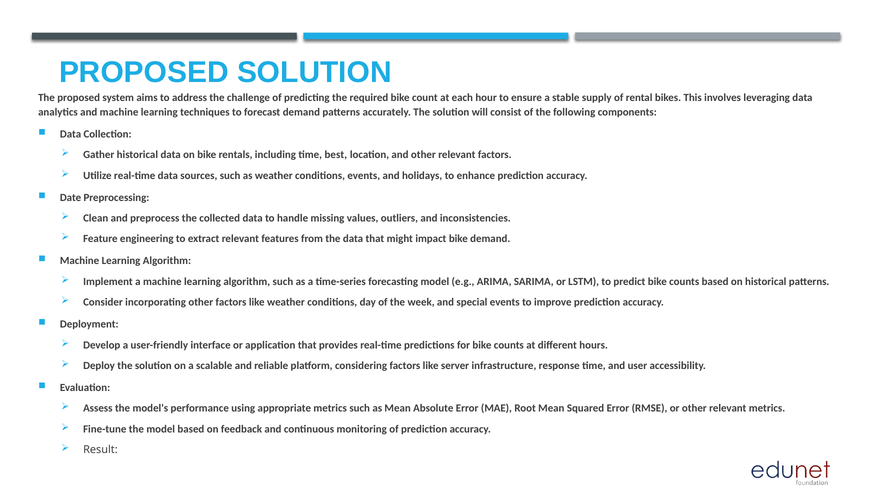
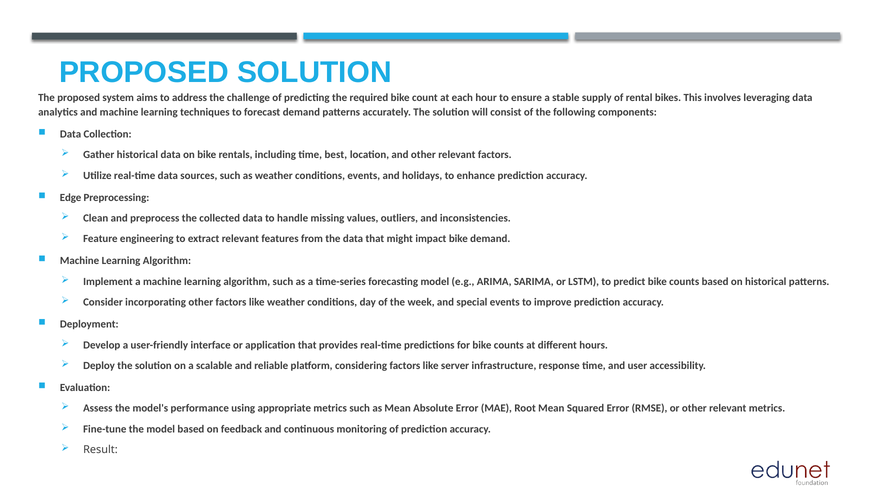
Date: Date -> Edge (71, 198)
